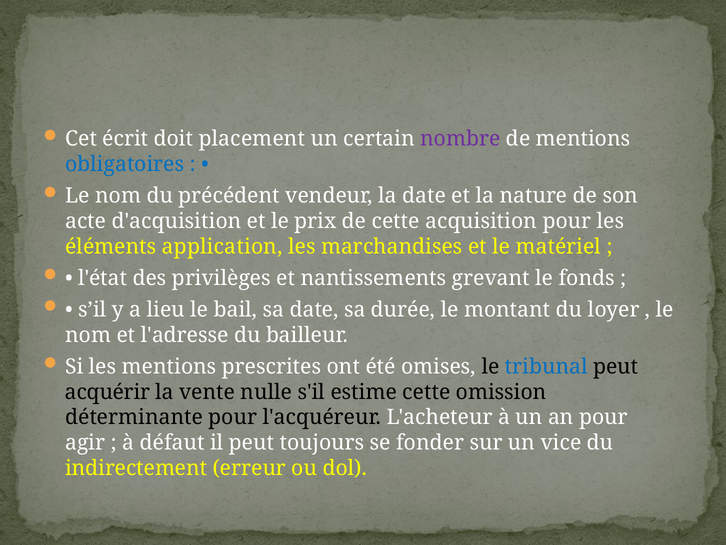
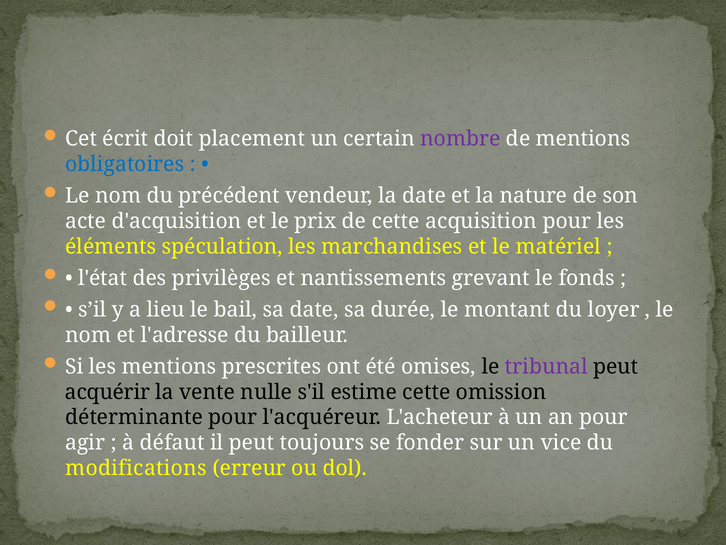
application: application -> spéculation (222, 246)
tribunal colour: blue -> purple (546, 366)
indirectement: indirectement -> modifications (136, 468)
